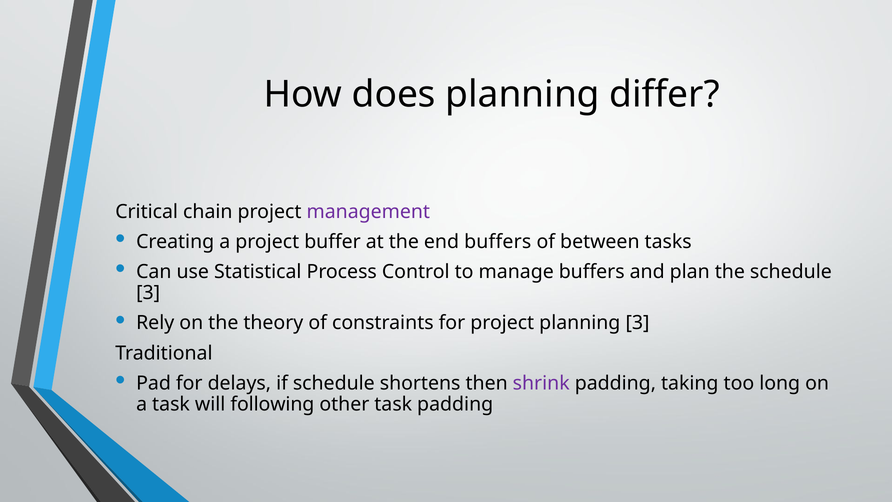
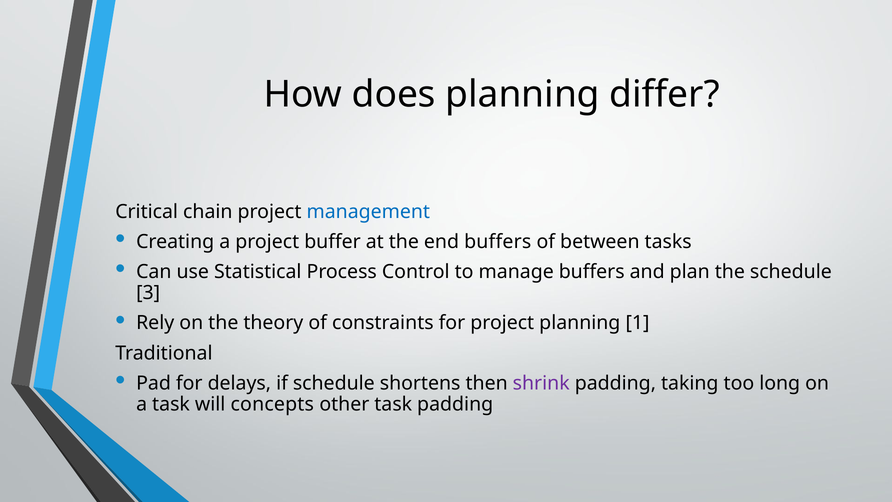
management colour: purple -> blue (368, 212)
planning 3: 3 -> 1 (637, 323)
following: following -> concepts (272, 404)
